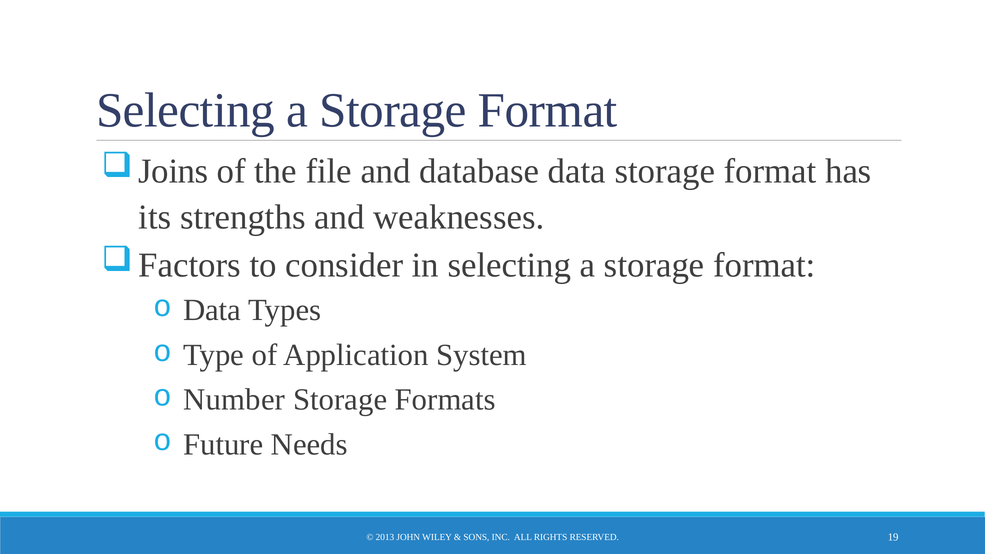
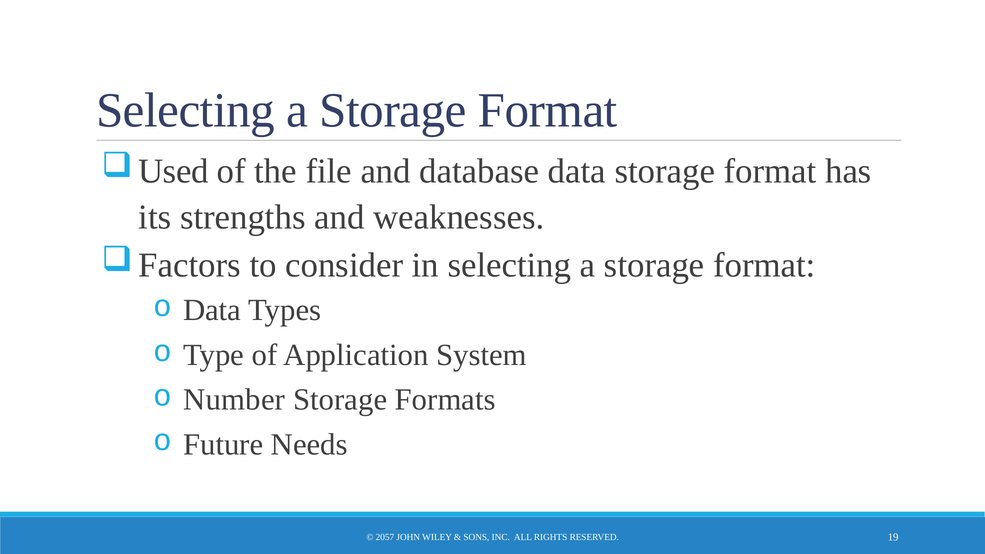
Joins: Joins -> Used (173, 171)
2013: 2013 -> 2057 (385, 537)
